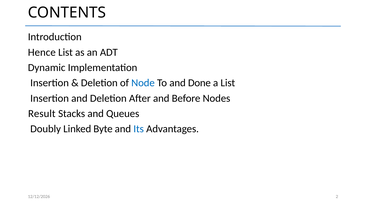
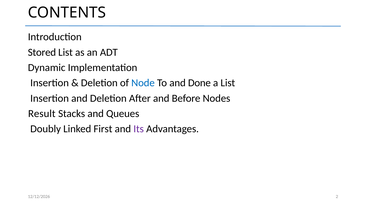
Hence: Hence -> Stored (42, 52)
Byte: Byte -> First (103, 129)
Its colour: blue -> purple (139, 129)
